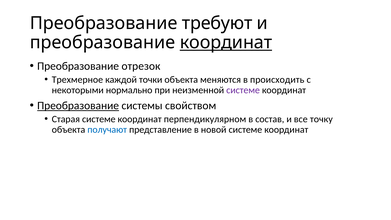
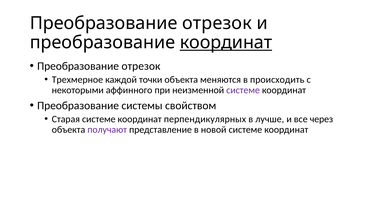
требуют: требуют -> отрезок (217, 23)
нормально: нормально -> аффинного (129, 90)
Преобразование underline: present -> none (78, 106)
перпендикулярном: перпендикулярном -> перпендикулярных (205, 119)
состав: состав -> лучше (270, 119)
точку: точку -> через (321, 119)
получают colour: blue -> purple (107, 130)
